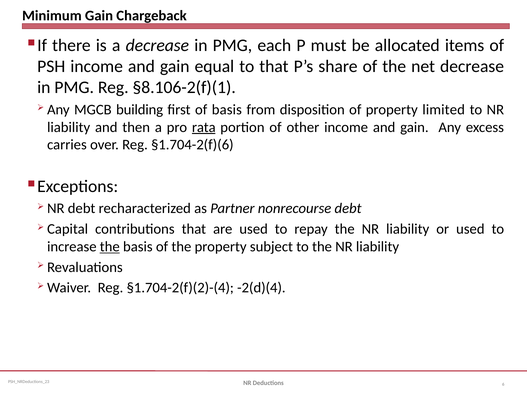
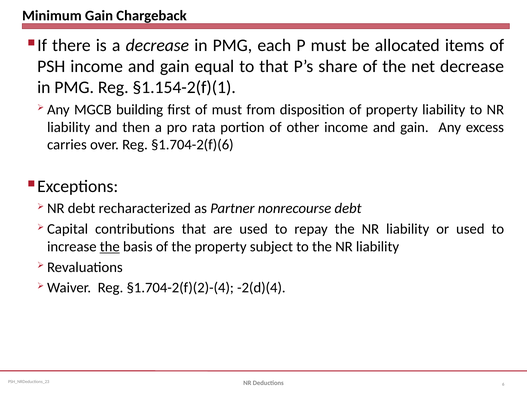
§8.106-2(f)(1: §8.106-2(f)(1 -> §1.154-2(f)(1 (184, 87)
of basis: basis -> must (227, 109)
property limited: limited -> liability (444, 109)
rata underline: present -> none (204, 127)
